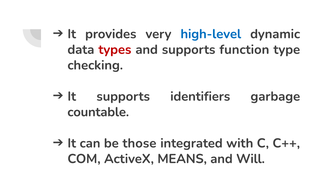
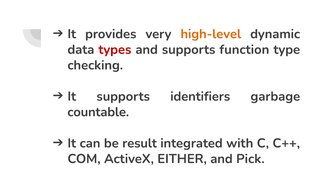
high-level colour: blue -> orange (211, 34)
those: those -> result (140, 143)
MEANS: MEANS -> EITHER (182, 158)
Will: Will -> Pick (250, 158)
